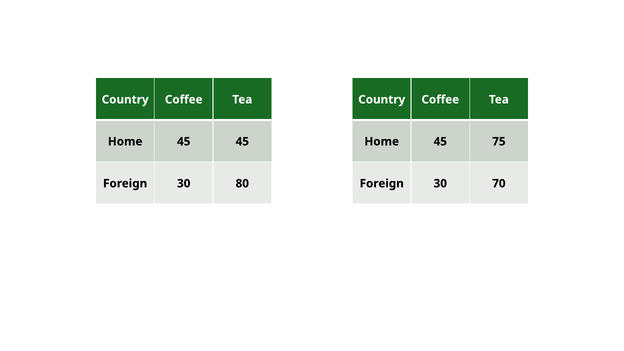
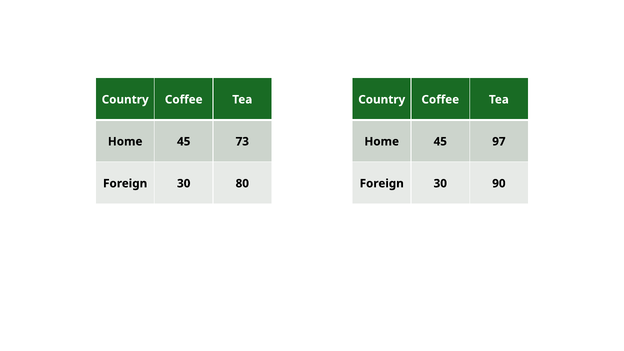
45 45: 45 -> 73 (242, 142)
75: 75 -> 97 (499, 142)
70: 70 -> 90 (499, 183)
